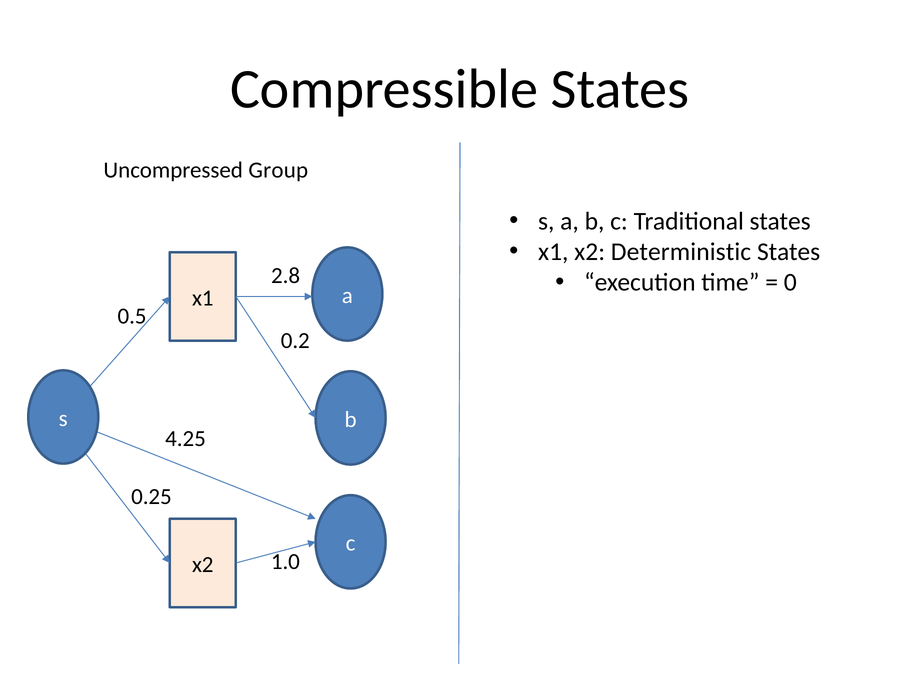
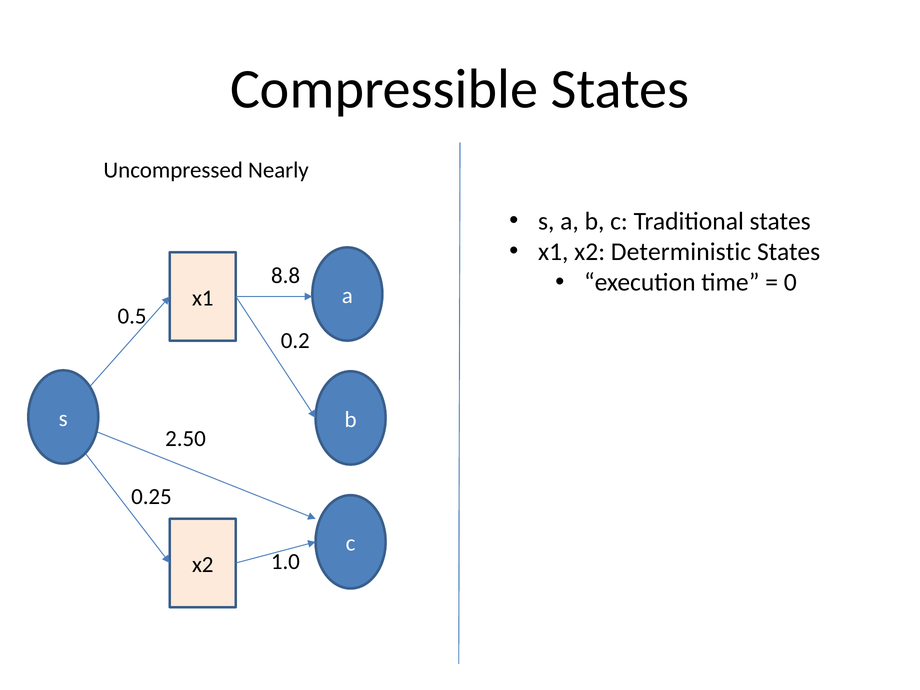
Group: Group -> Nearly (278, 170)
2.8: 2.8 -> 8.8 (286, 276)
4.25: 4.25 -> 2.50 (186, 439)
